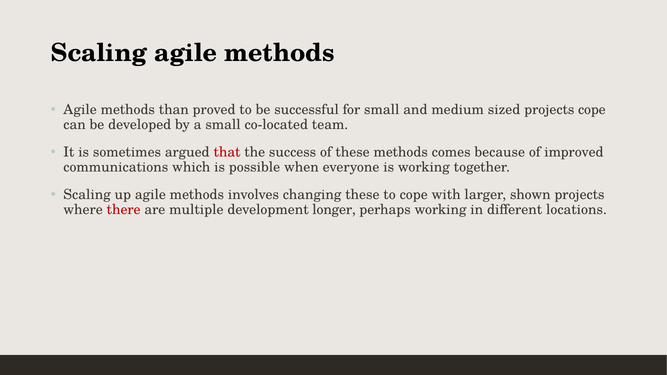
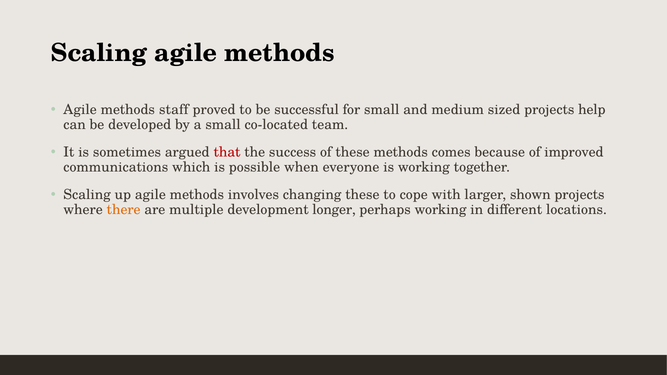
than: than -> staff (174, 110)
projects cope: cope -> help (592, 110)
there colour: red -> orange (124, 210)
